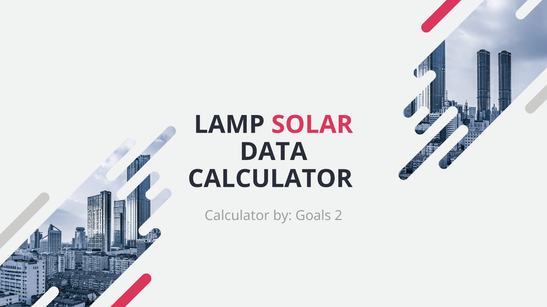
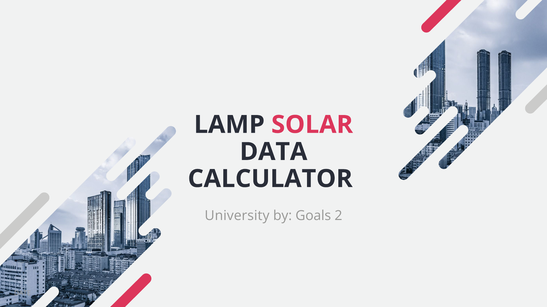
Calculator: Calculator -> University (237, 216)
